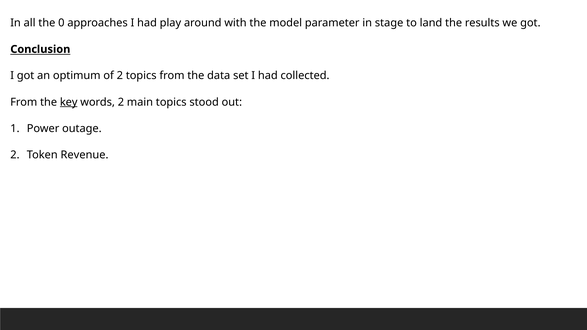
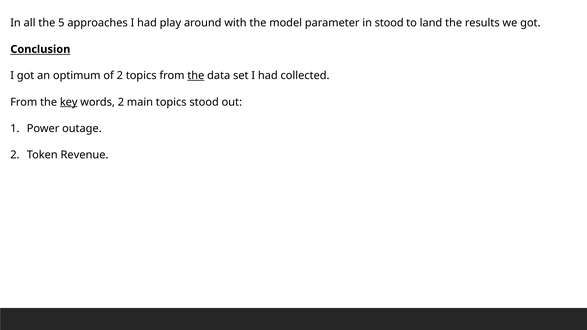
0: 0 -> 5 (61, 23)
in stage: stage -> stood (389, 23)
the underline: none -> present (196, 76)
